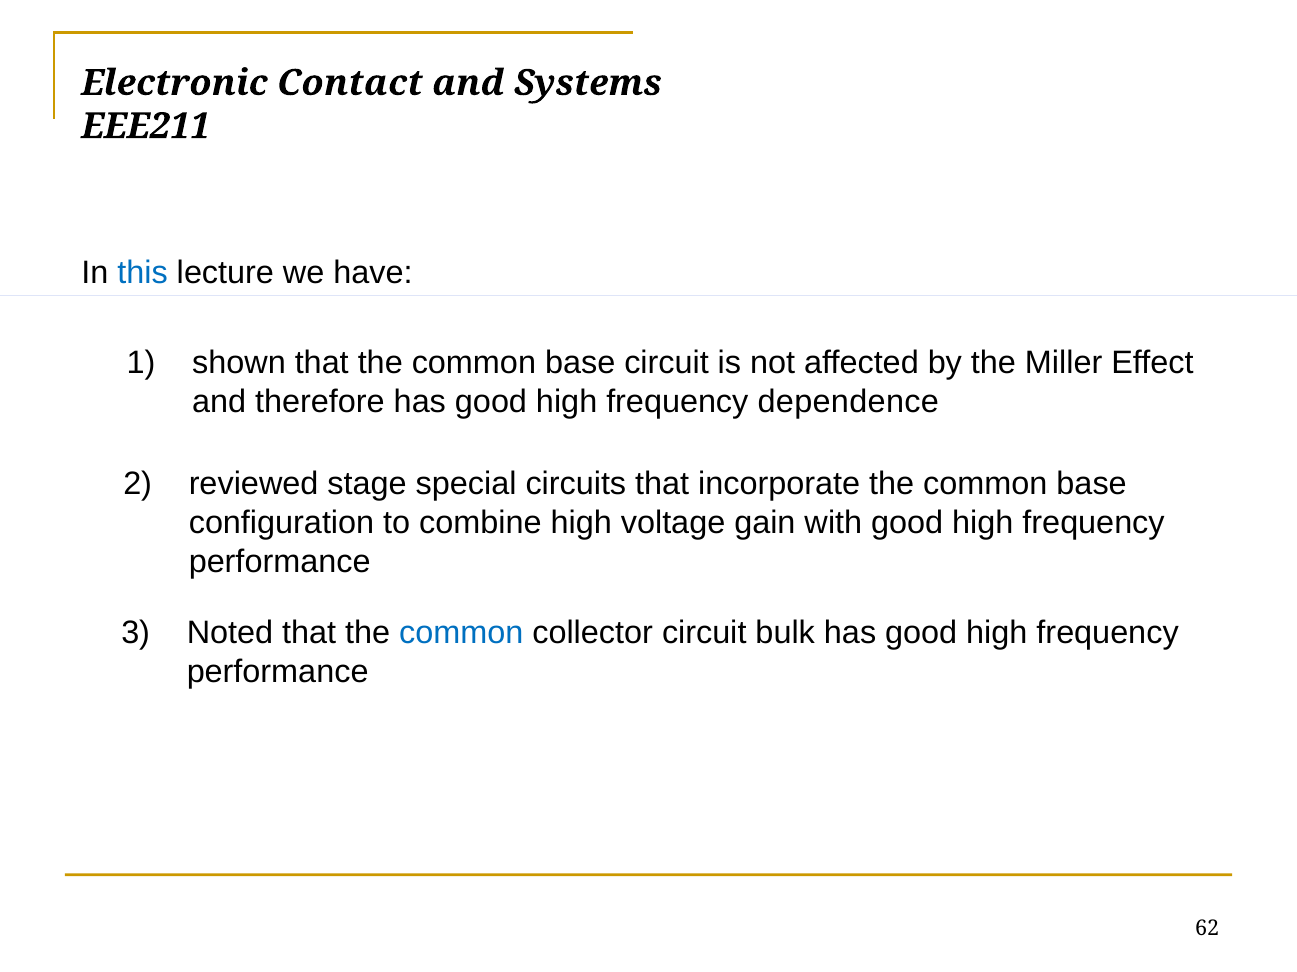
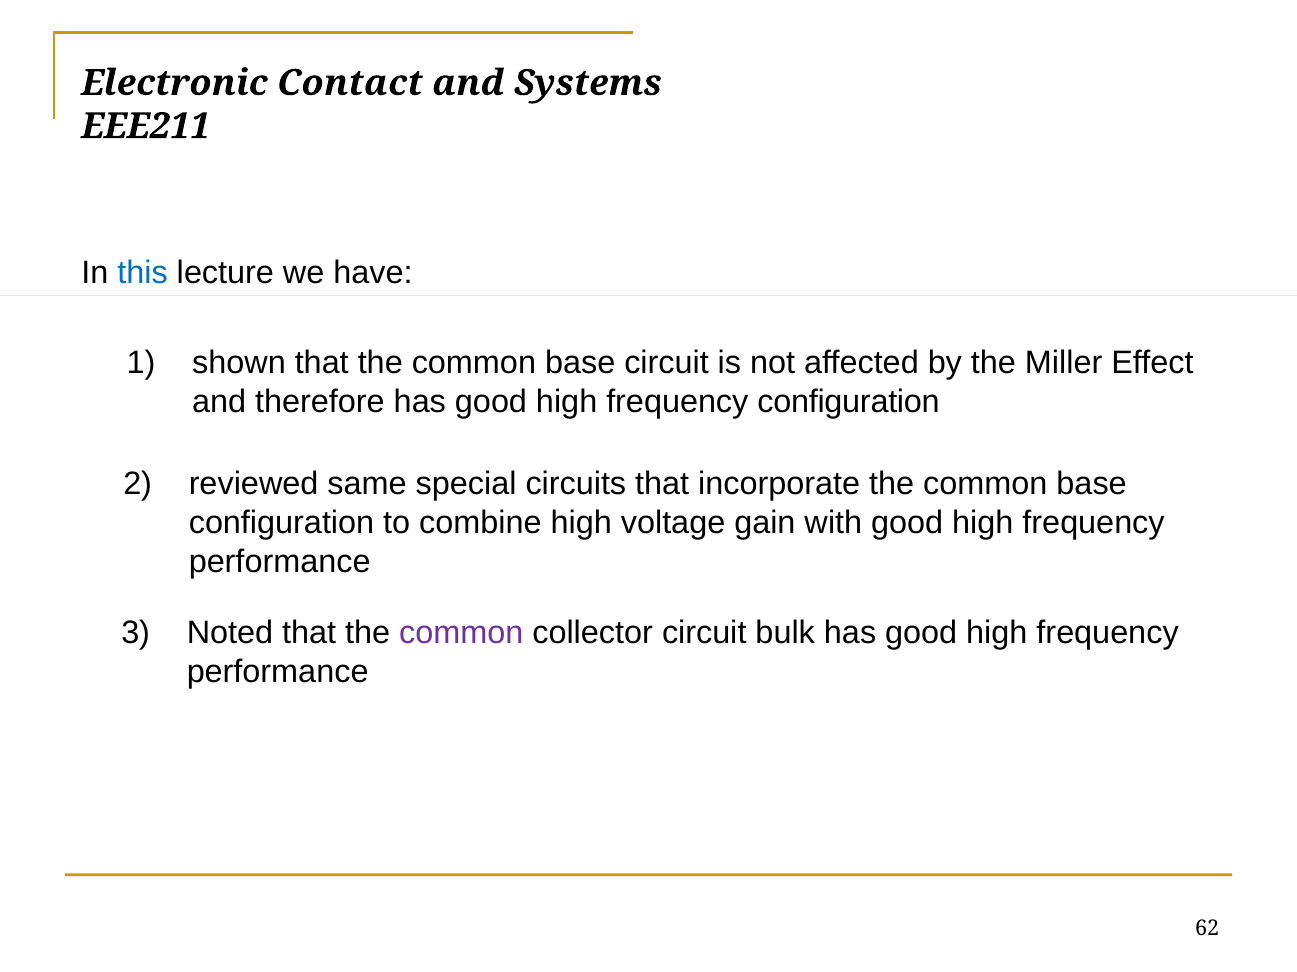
frequency dependence: dependence -> configuration (849, 402)
stage: stage -> same (367, 484)
common colour: blue -> purple (461, 634)
